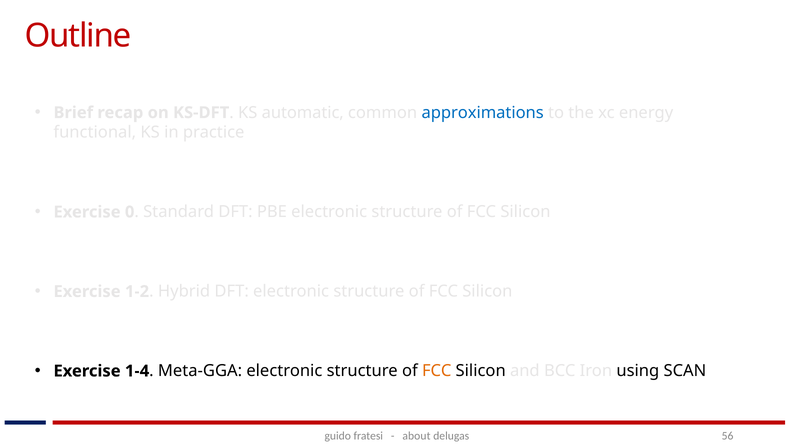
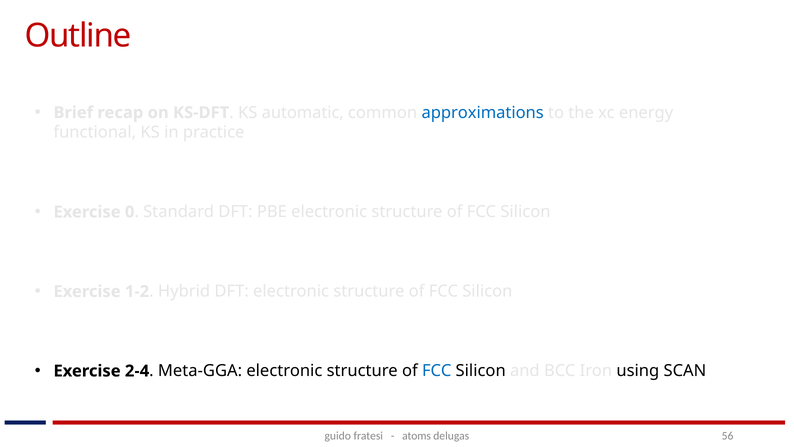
1-4: 1-4 -> 2-4 (137, 371)
FCC colour: orange -> blue (437, 371)
about: about -> atoms (417, 436)
